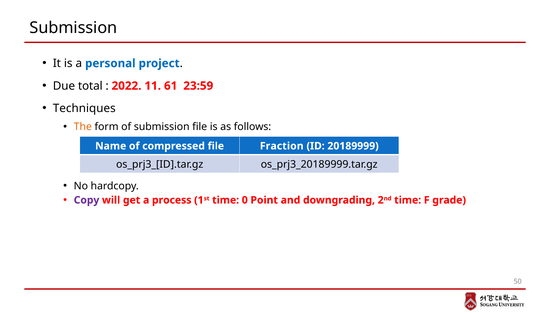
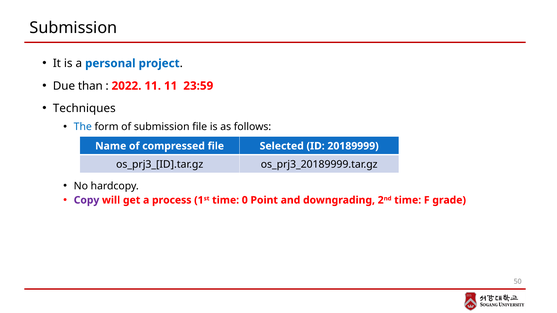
total: total -> than (90, 86)
11 61: 61 -> 11 (171, 86)
The colour: orange -> blue (83, 127)
Fraction: Fraction -> Selected (282, 146)
